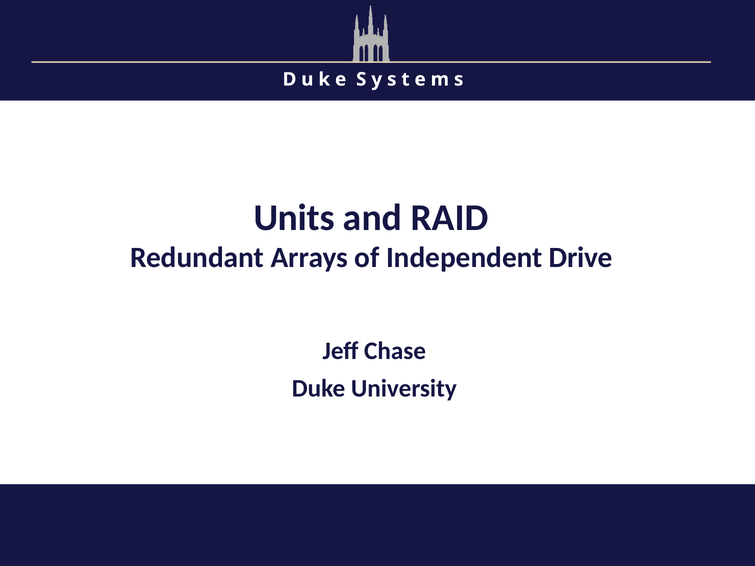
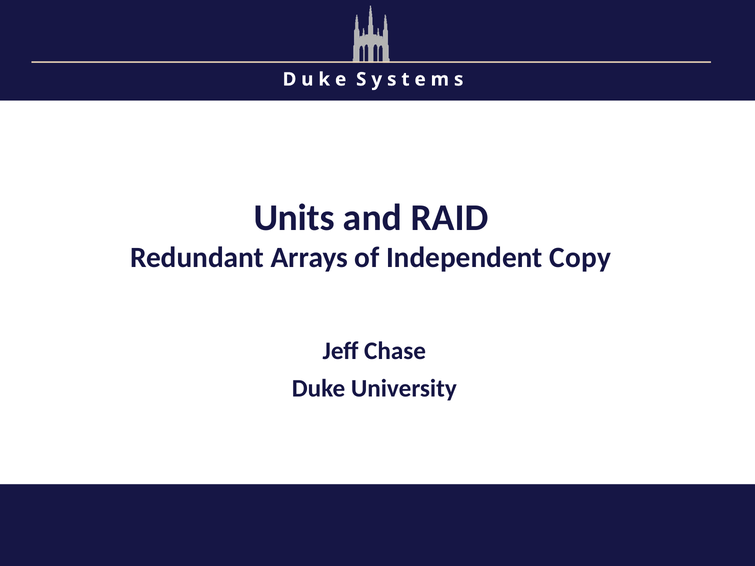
Drive: Drive -> Copy (580, 257)
